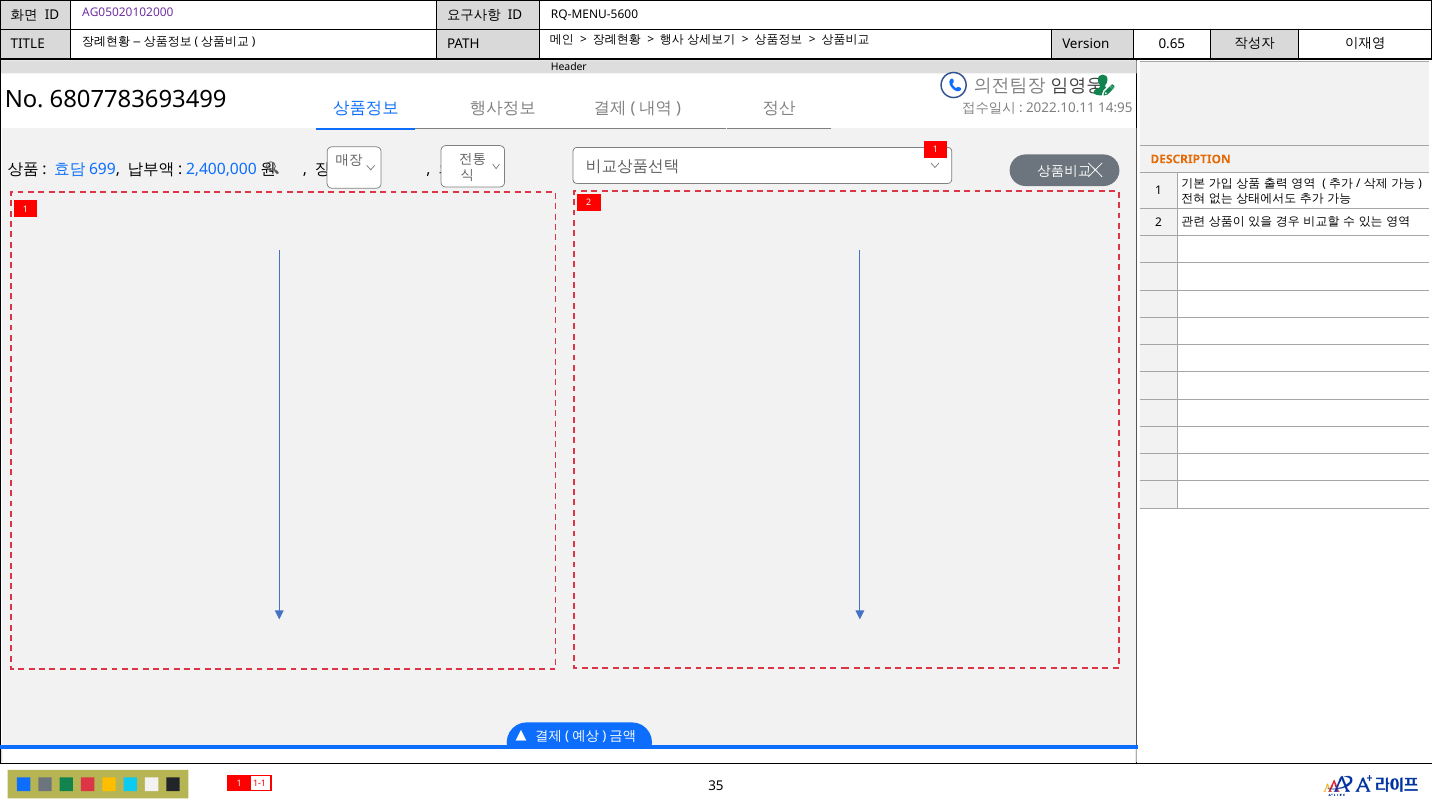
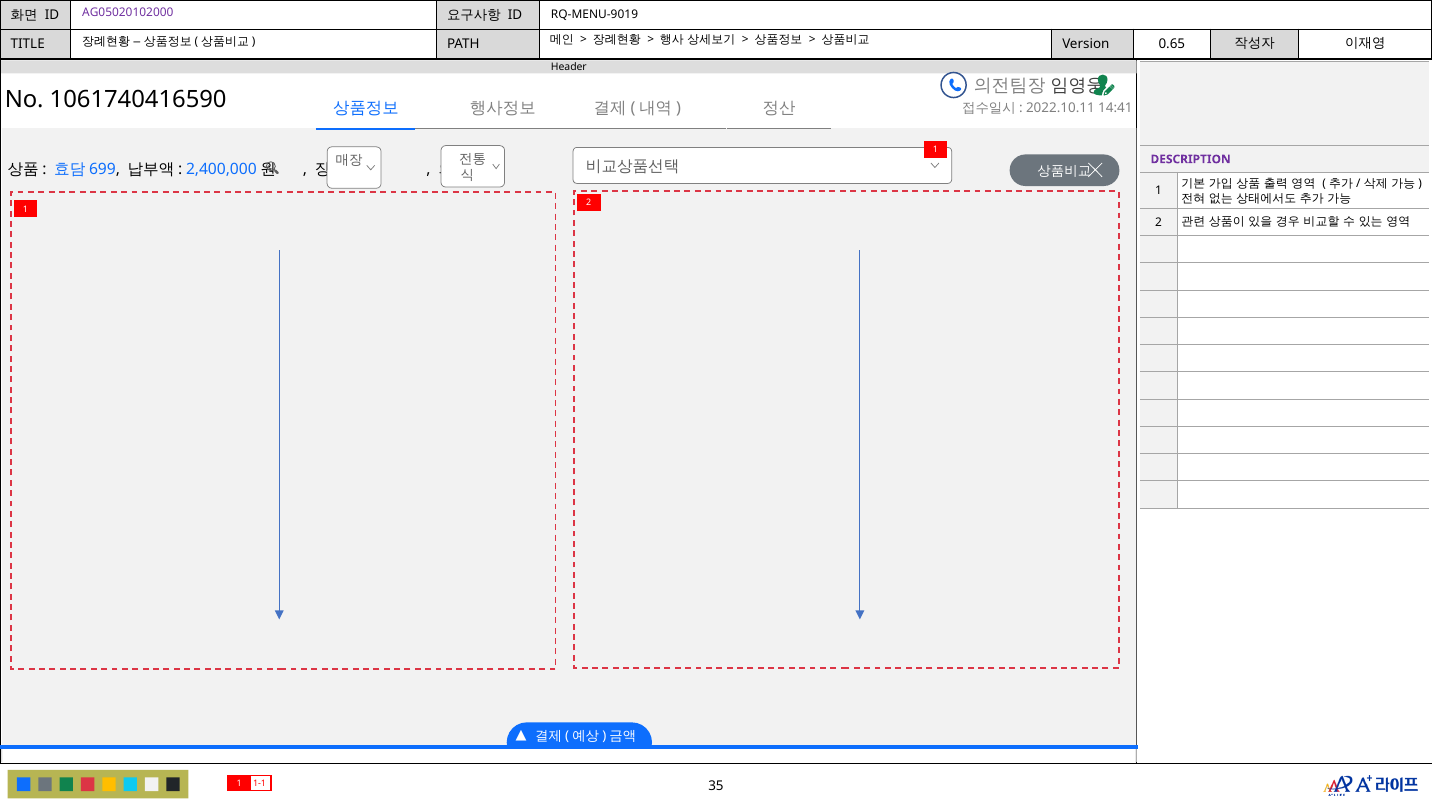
RQ-MENU-5600: RQ-MENU-5600 -> RQ-MENU-9019 (595, 14)
6807783693499: 6807783693499 -> 1061740416590 (138, 99)
14:95: 14:95 -> 14:41 (1115, 108)
DESCRIPTION colour: orange -> purple (1191, 159)
